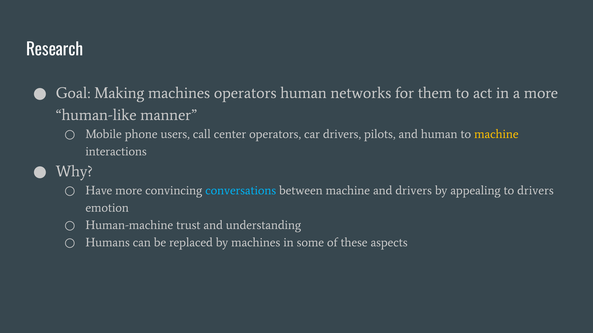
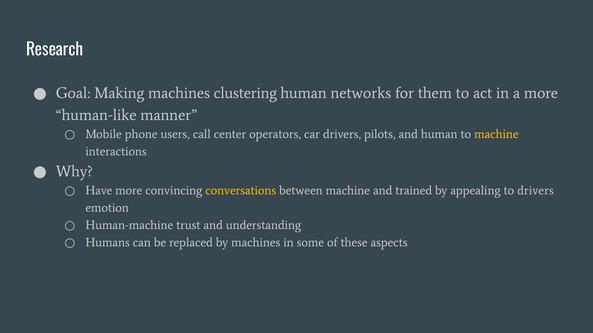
machines operators: operators -> clustering (245, 93)
conversations colour: light blue -> yellow (241, 191)
and drivers: drivers -> trained (414, 191)
